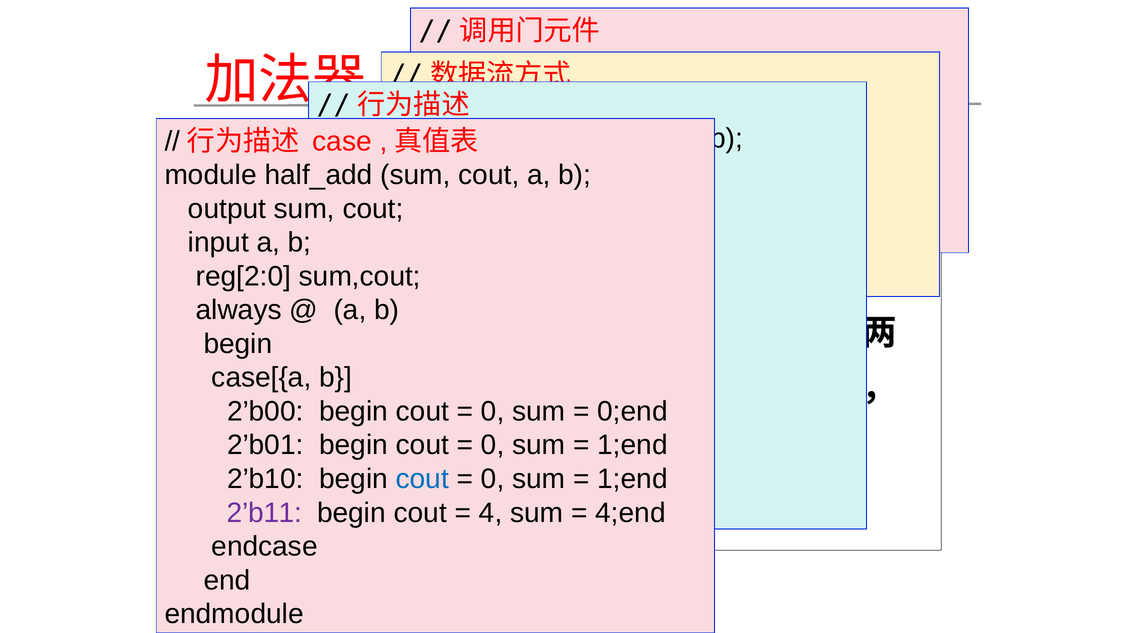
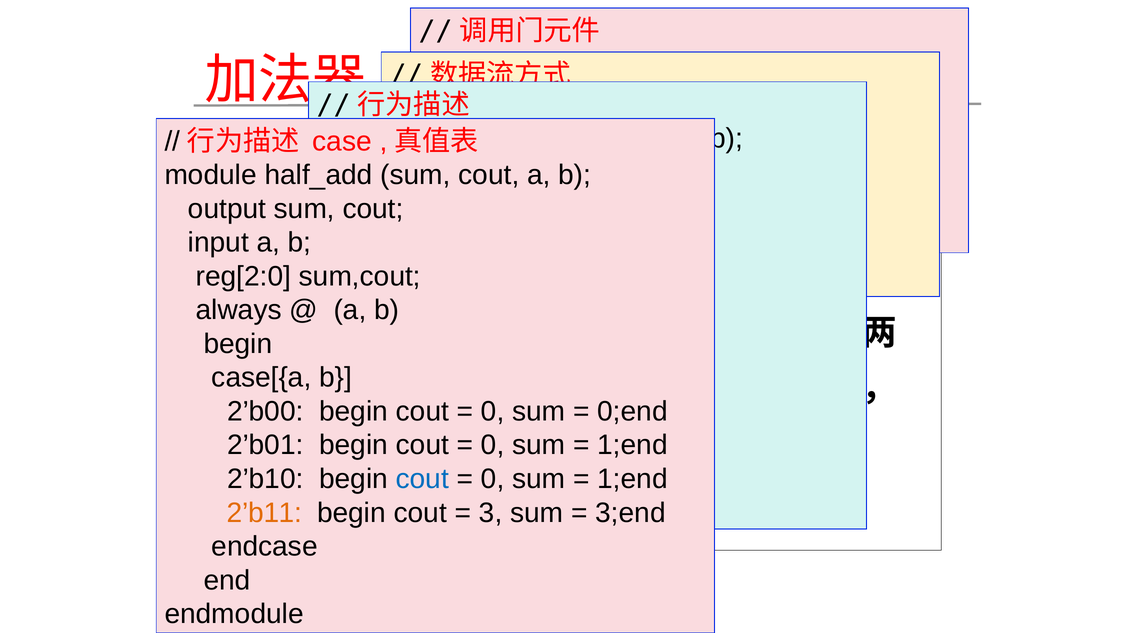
2’b11 colour: purple -> orange (264, 513)
4: 4 -> 3 (491, 513)
4;end: 4;end -> 3;end (630, 513)
